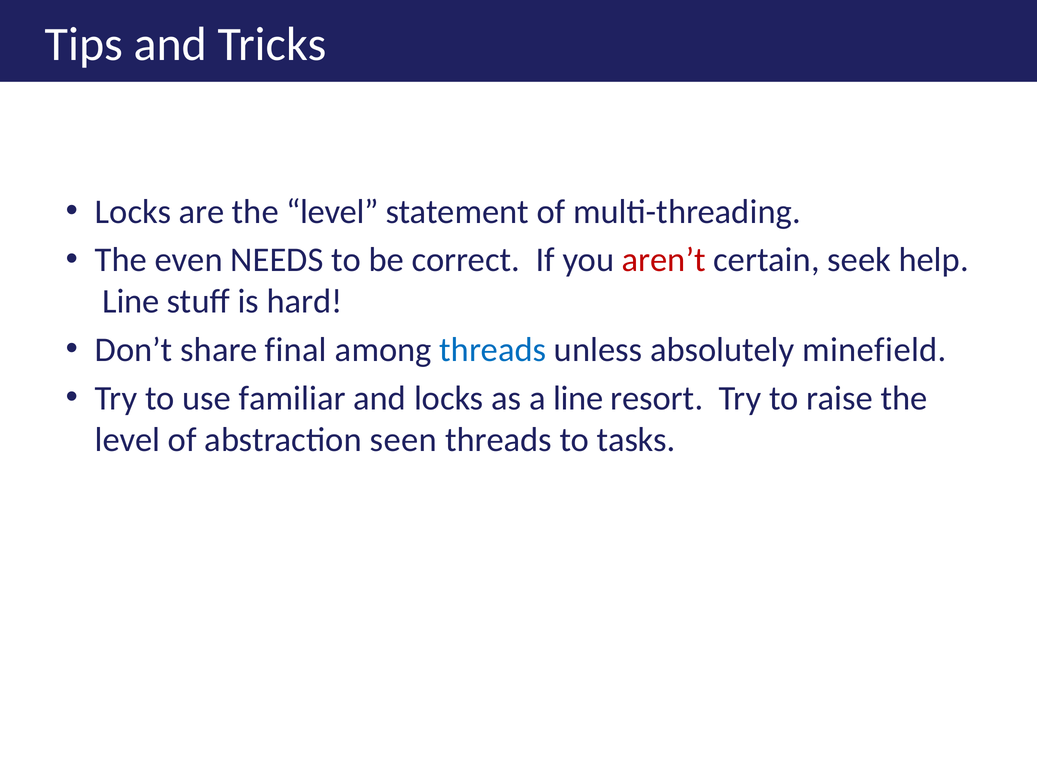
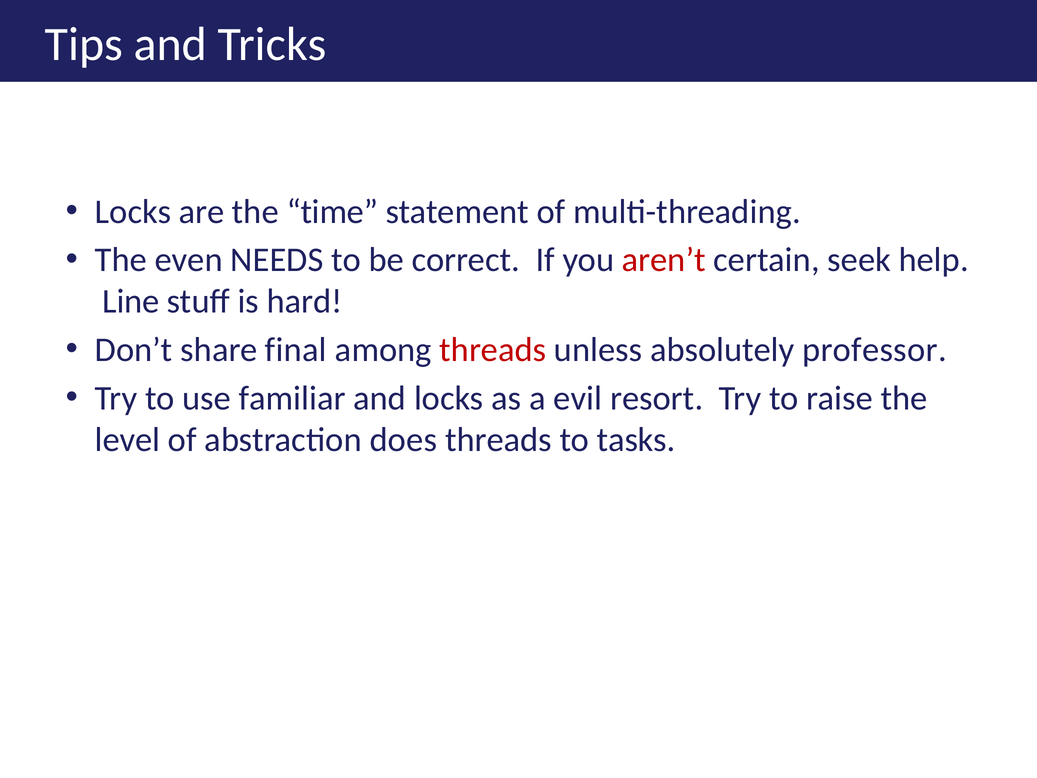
are the level: level -> time (332, 212)
threads colour: blue -> red (493, 350)
minefield: minefield -> professor (874, 350)
a line: line -> evil (578, 398)
seen: seen -> does (403, 440)
